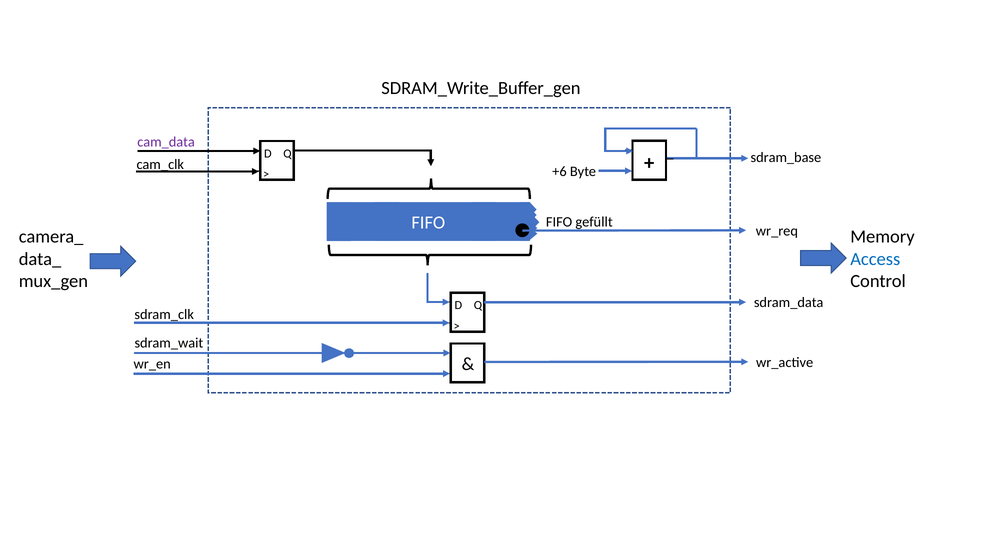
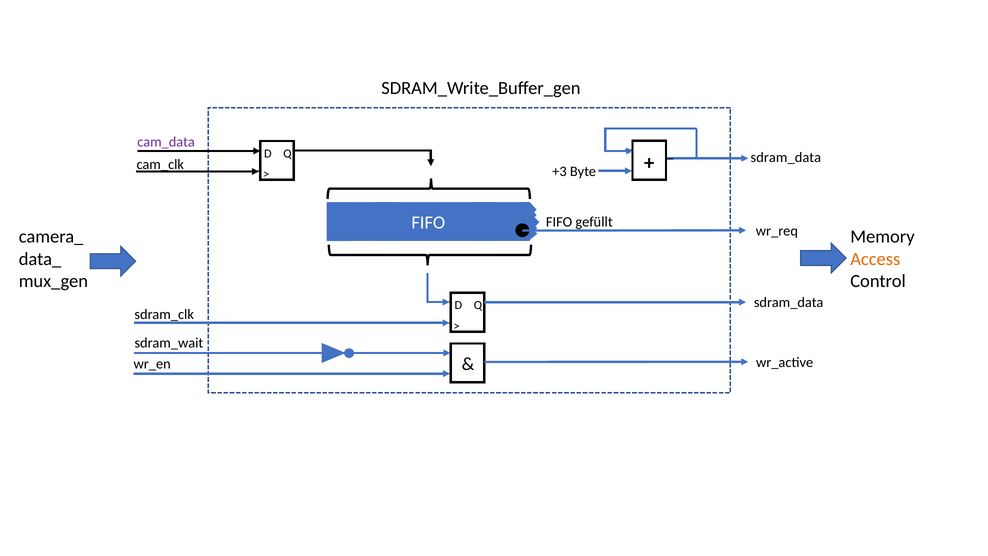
sdram_base: sdram_base -> sdram_data (786, 157)
+6: +6 -> +3 (559, 172)
Access colour: blue -> orange (875, 259)
